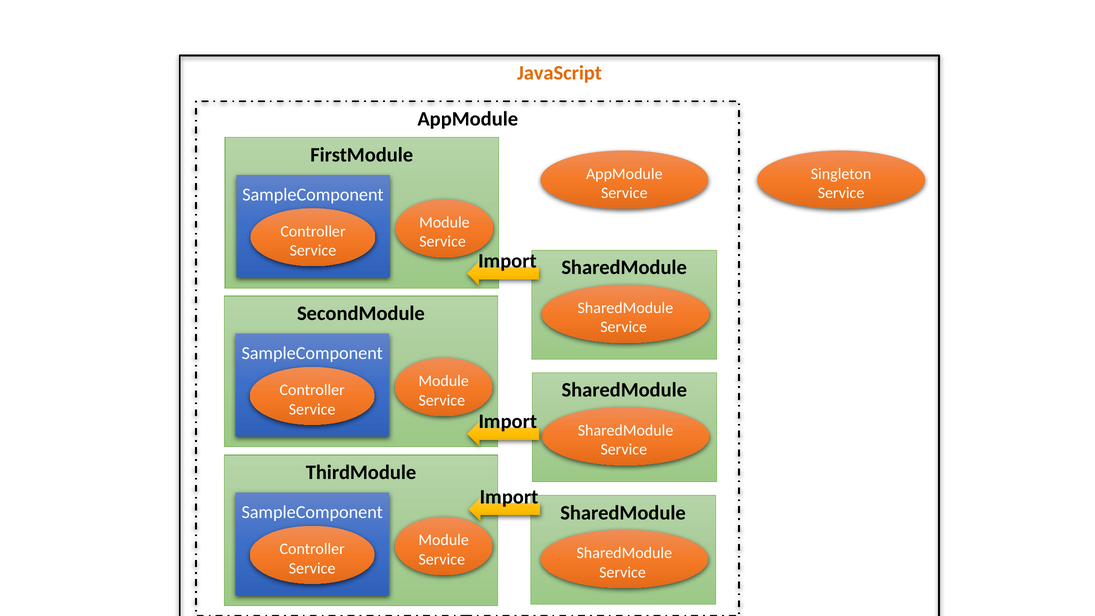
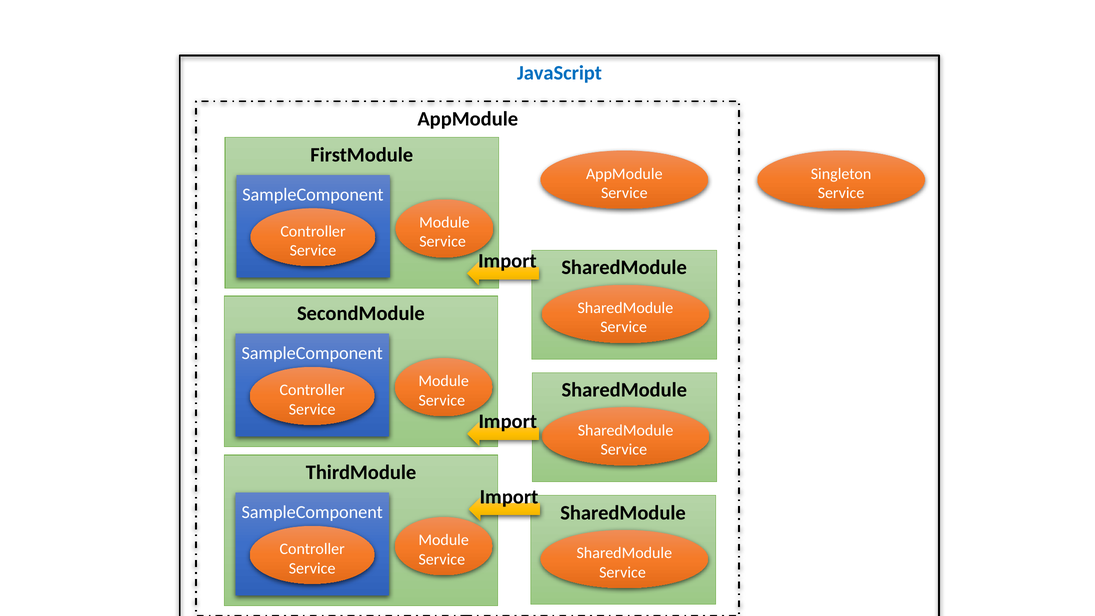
JavaScript colour: orange -> blue (559, 73)
